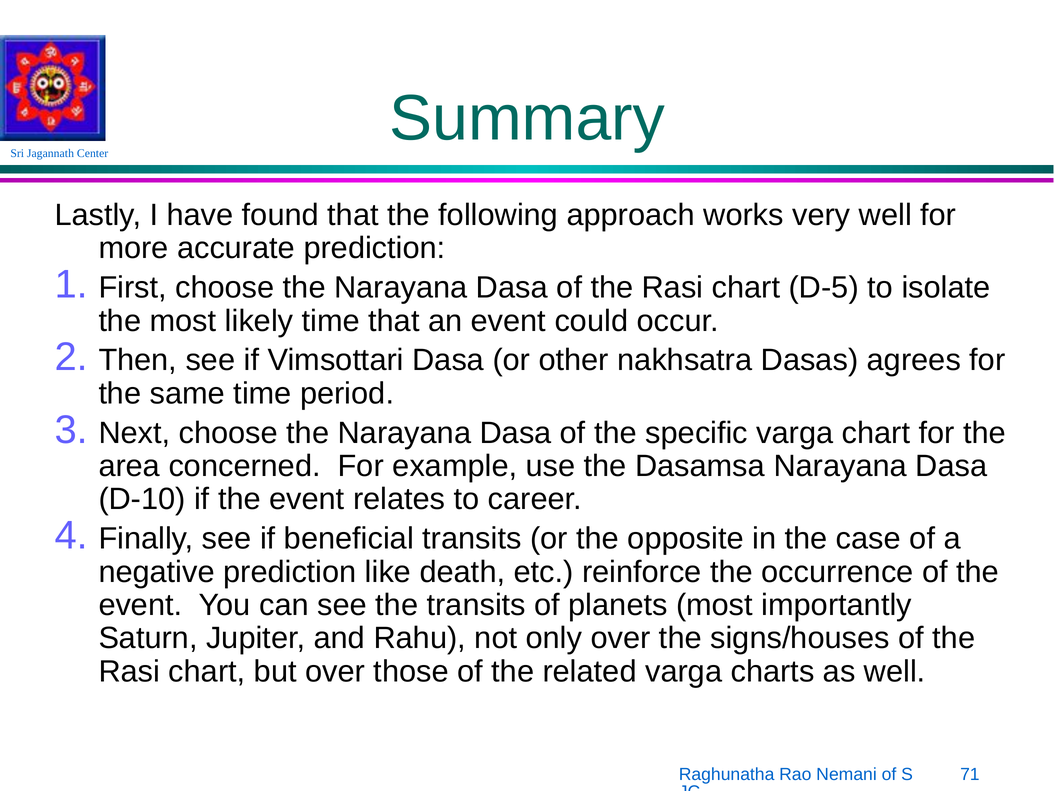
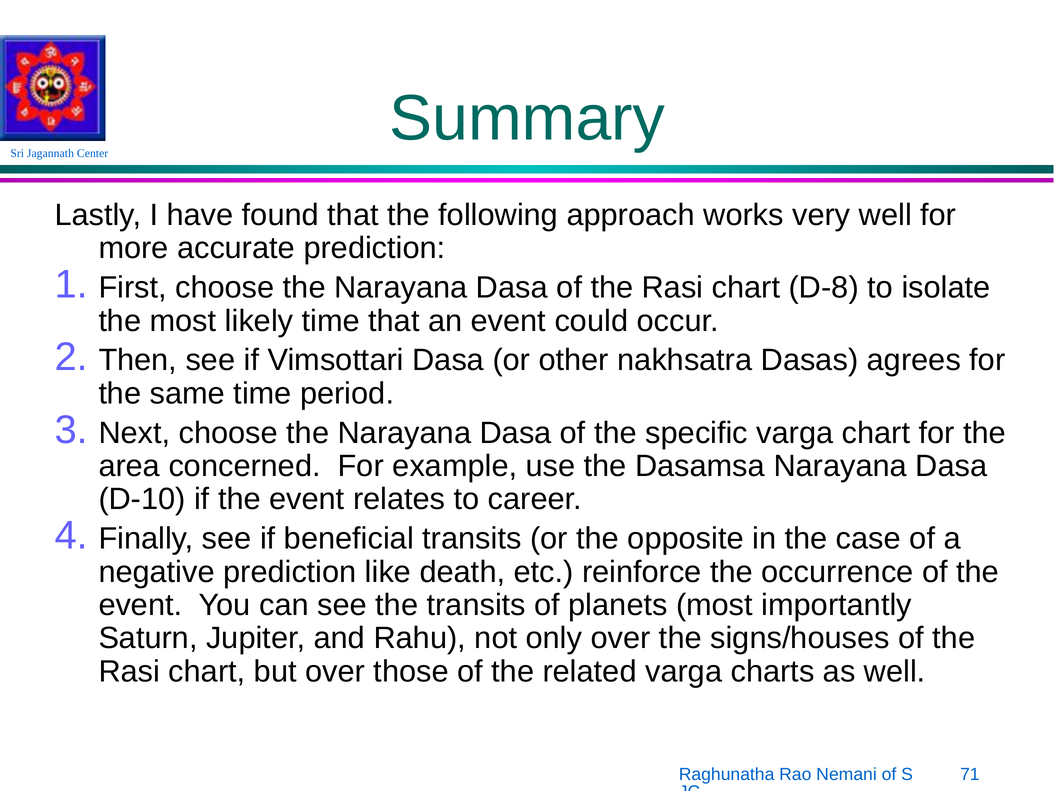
D-5: D-5 -> D-8 (824, 288)
